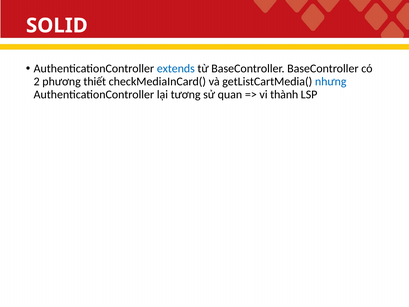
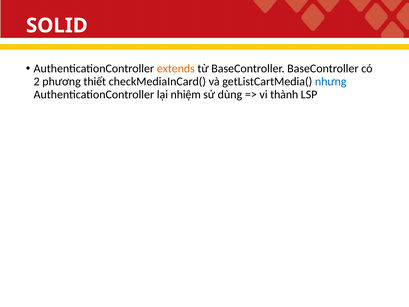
extends colour: blue -> orange (176, 69)
tương: tương -> nhiệm (186, 94)
quan: quan -> dùng (230, 94)
